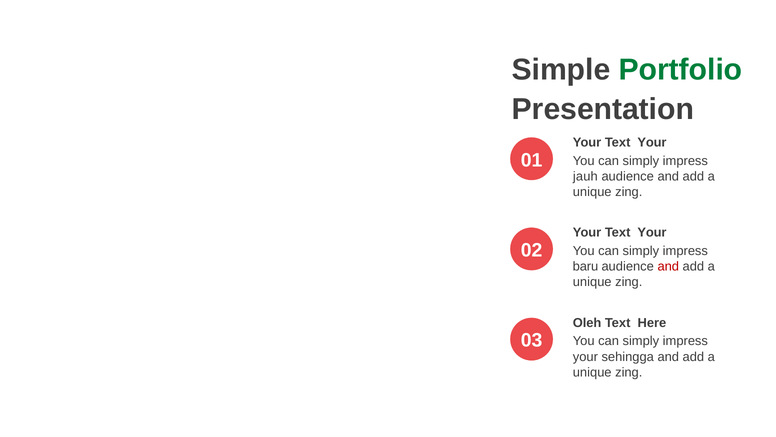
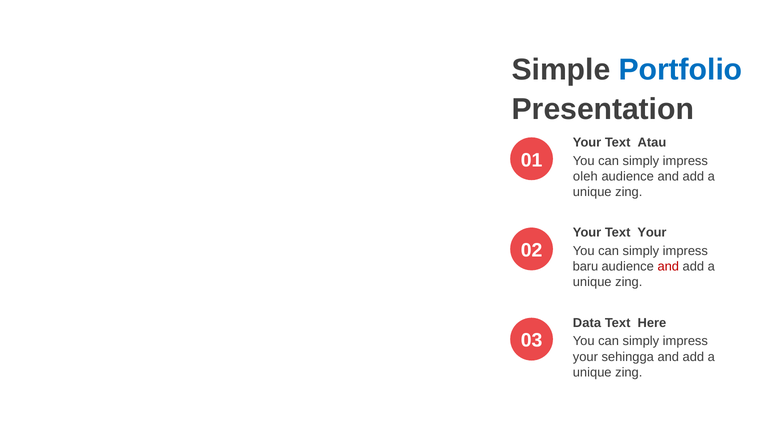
Portfolio colour: green -> blue (681, 70)
Your: Your -> Atau (652, 142)
jauh: jauh -> oleh (585, 176)
Oleh: Oleh -> Data (587, 322)
